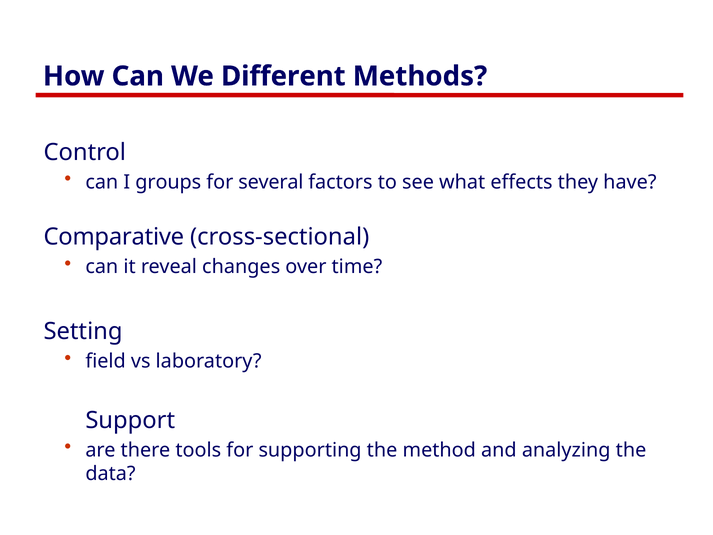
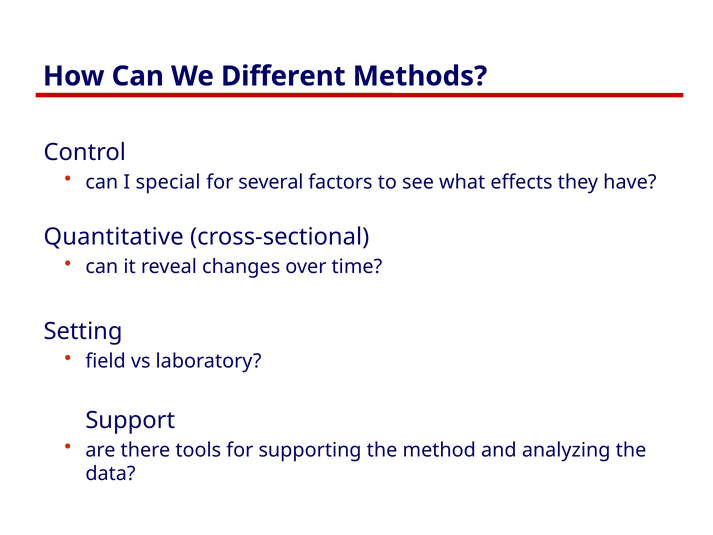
groups: groups -> special (168, 182)
Comparative: Comparative -> Quantitative (114, 237)
